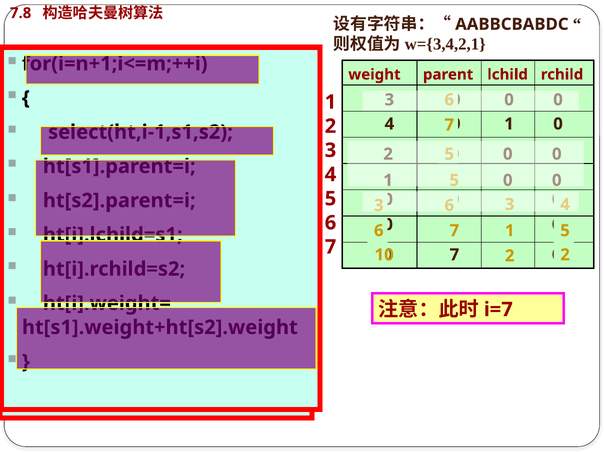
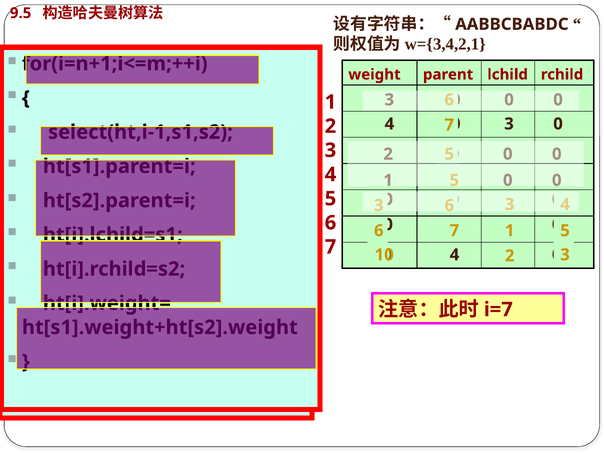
7.8: 7.8 -> 9.5 (21, 13)
1: 1 -> 3 (509, 124)
7: 7 -> 4 (454, 255)
2: 2 -> 3 (565, 255)
